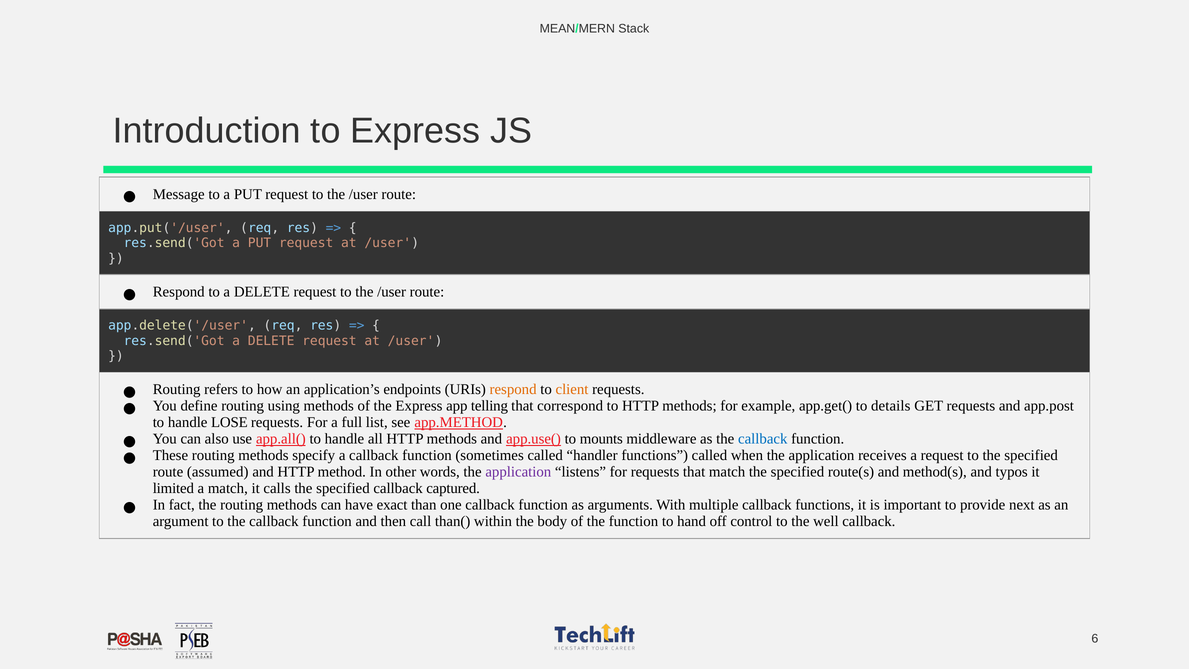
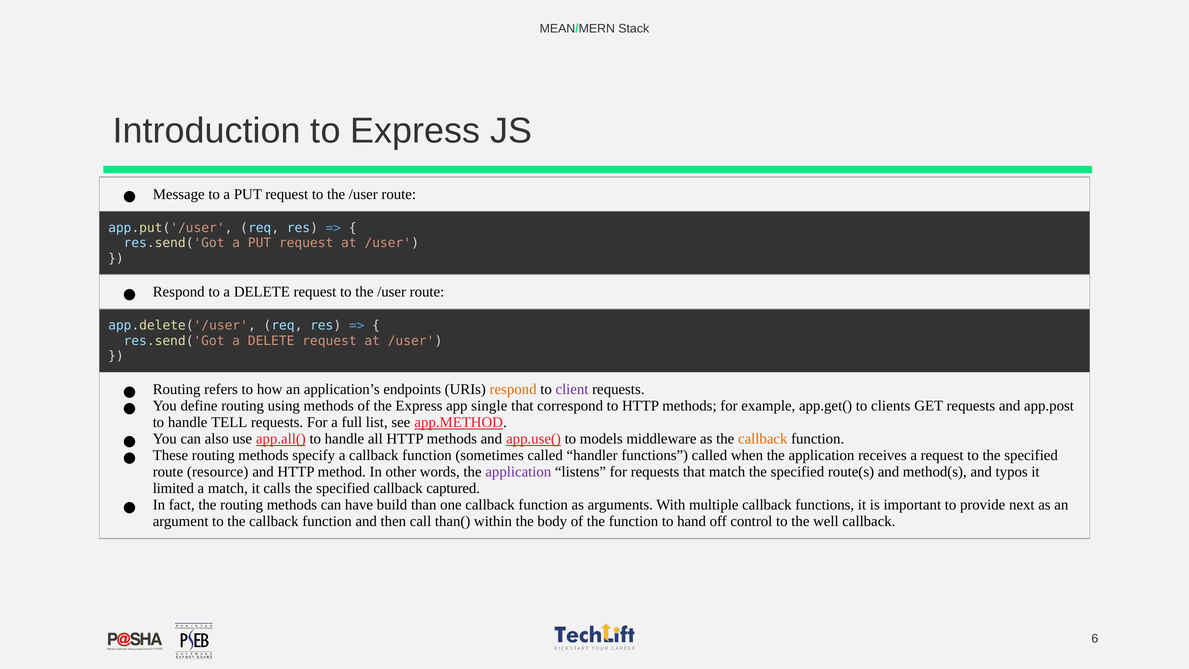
client colour: orange -> purple (572, 389)
telling: telling -> single (489, 406)
details: details -> clients (891, 406)
LOSE: LOSE -> TELL (229, 422)
mounts: mounts -> models (601, 439)
callback colour: blue -> orange (763, 439)
assumed: assumed -> resource (218, 472)
exact: exact -> build (392, 505)
